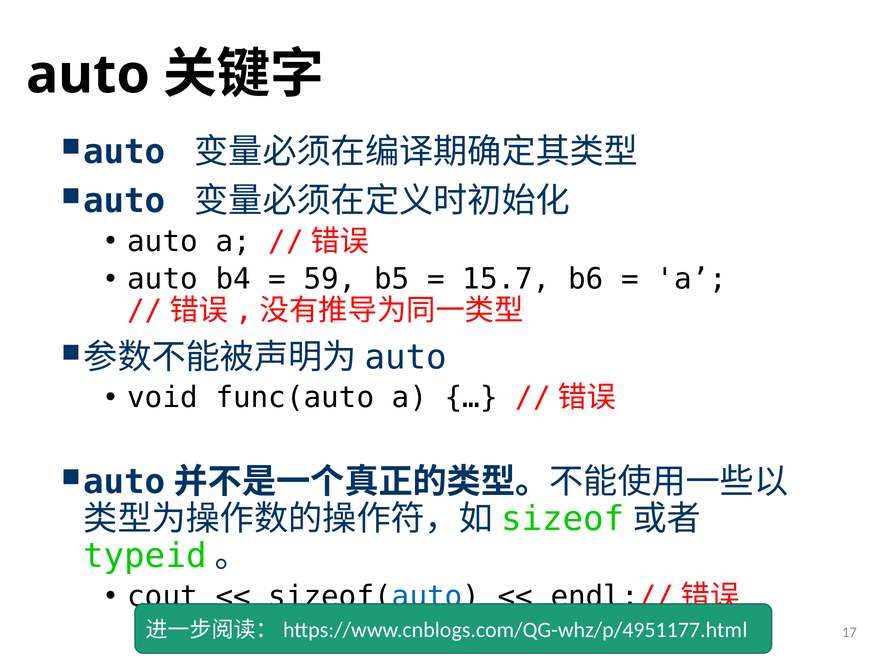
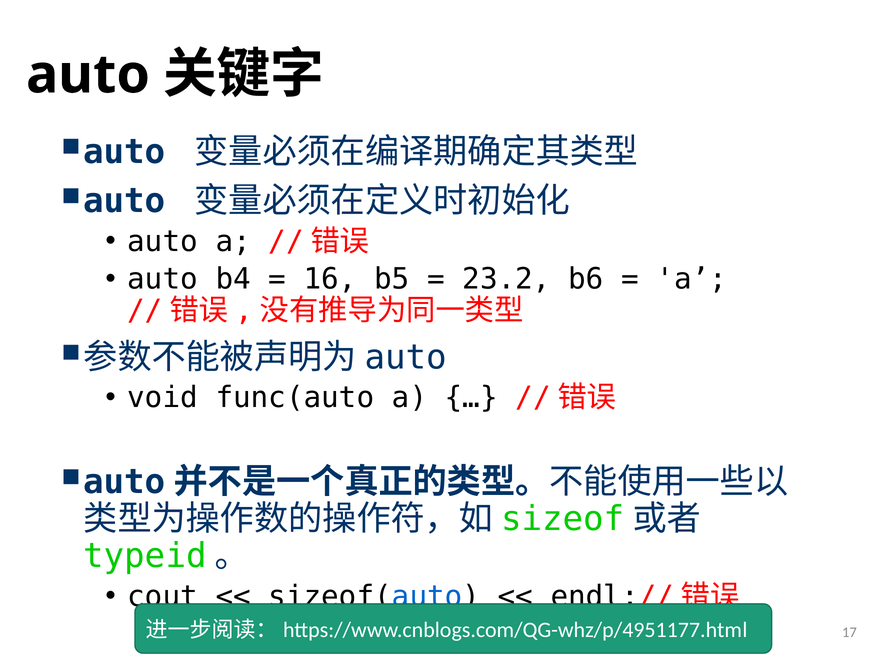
59: 59 -> 16 (330, 279)
15.7: 15.7 -> 23.2 (507, 279)
